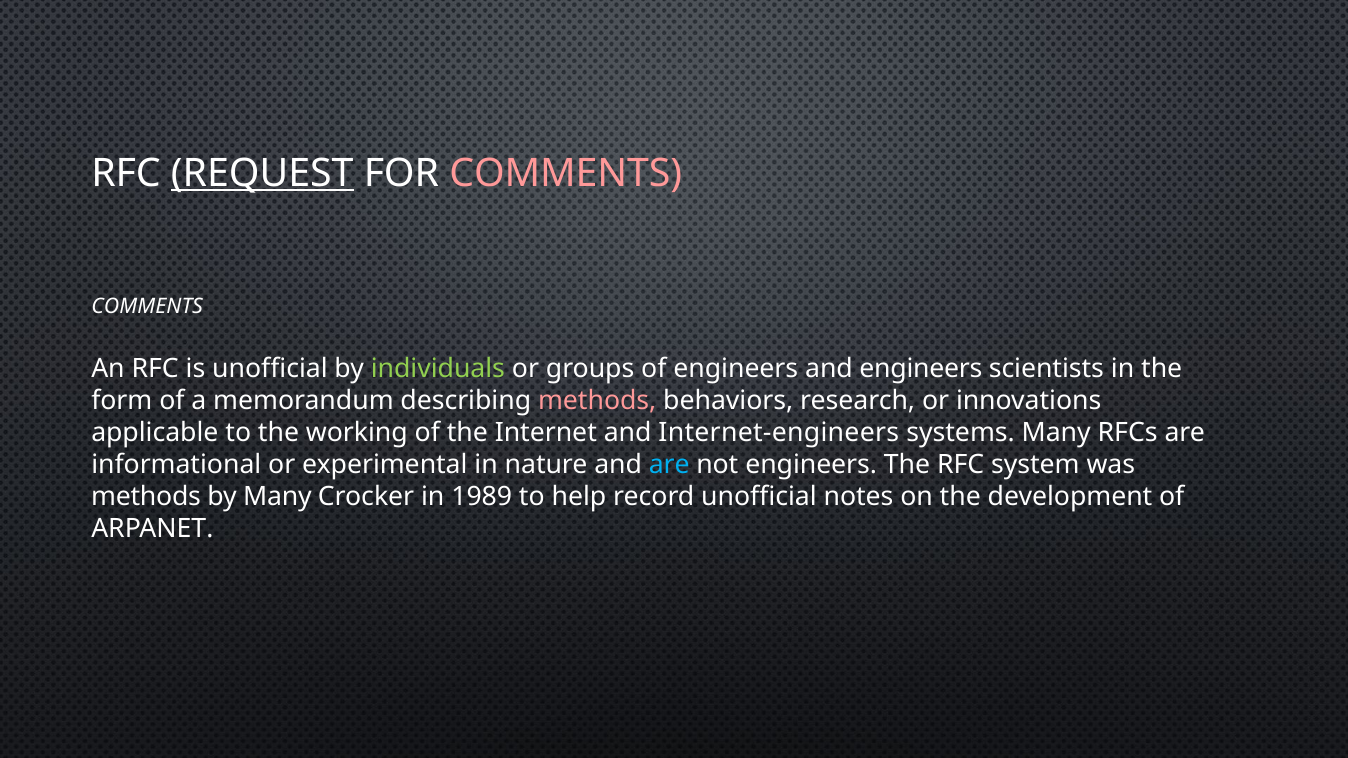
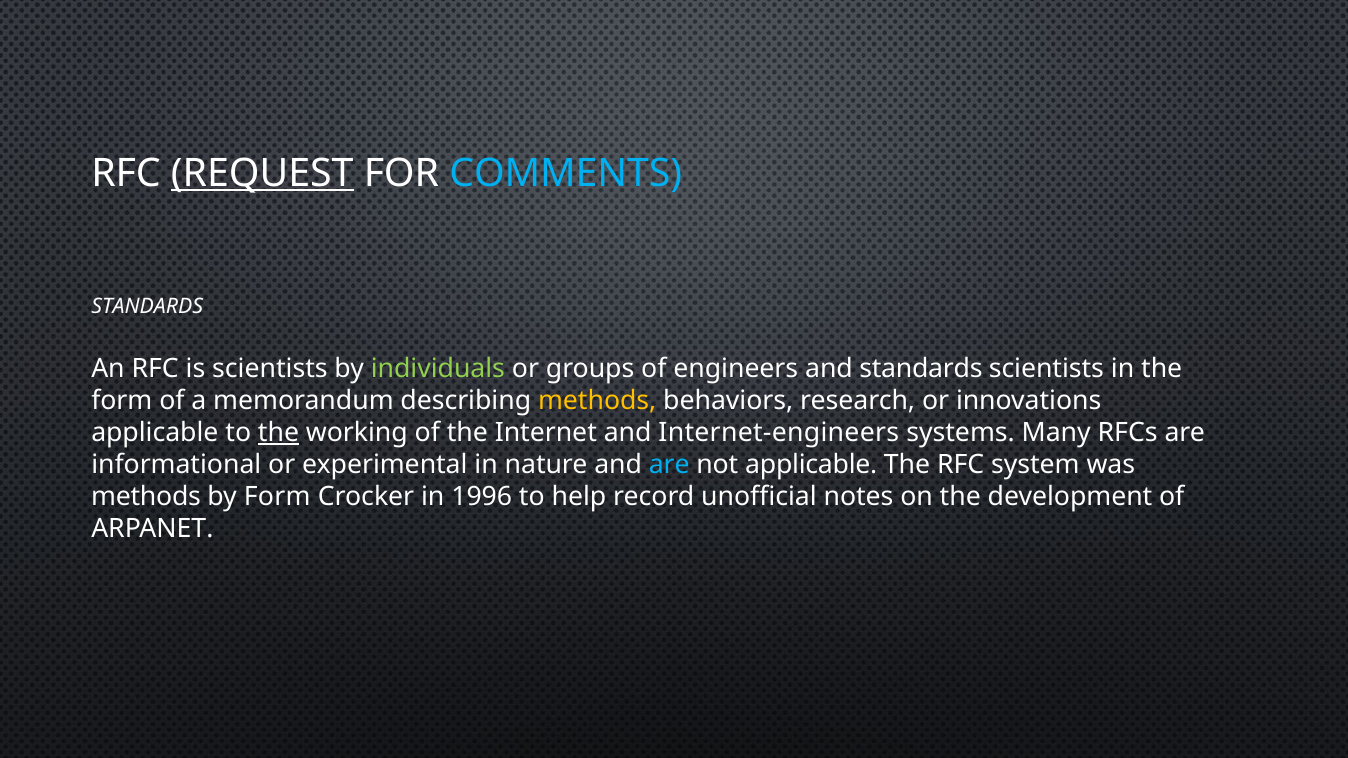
COMMENTS colour: pink -> light blue (566, 173)
COMMENTS: COMMENTS -> STANDARDS (147, 307)
is unofficial: unofficial -> scientists (270, 369)
and engineers: engineers -> standards (921, 369)
methods colour: pink -> yellow (597, 401)
the underline: none -> present (279, 433)
not engineers: engineers -> applicable (811, 465)
by Many: Many -> Form (277, 497)
1989: 1989 -> 1996 (482, 497)
